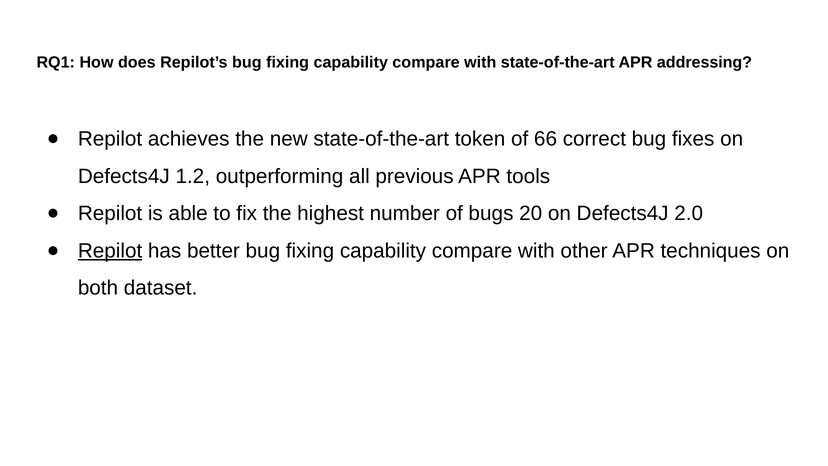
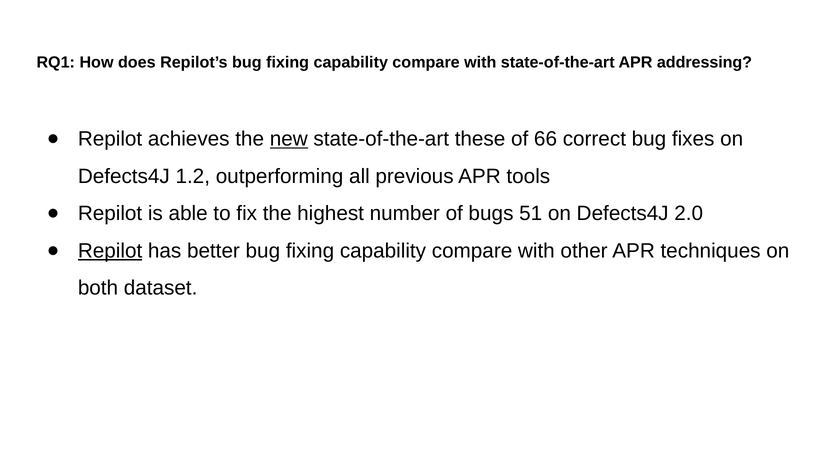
new underline: none -> present (289, 139)
token: token -> these (480, 139)
20: 20 -> 51 (531, 213)
